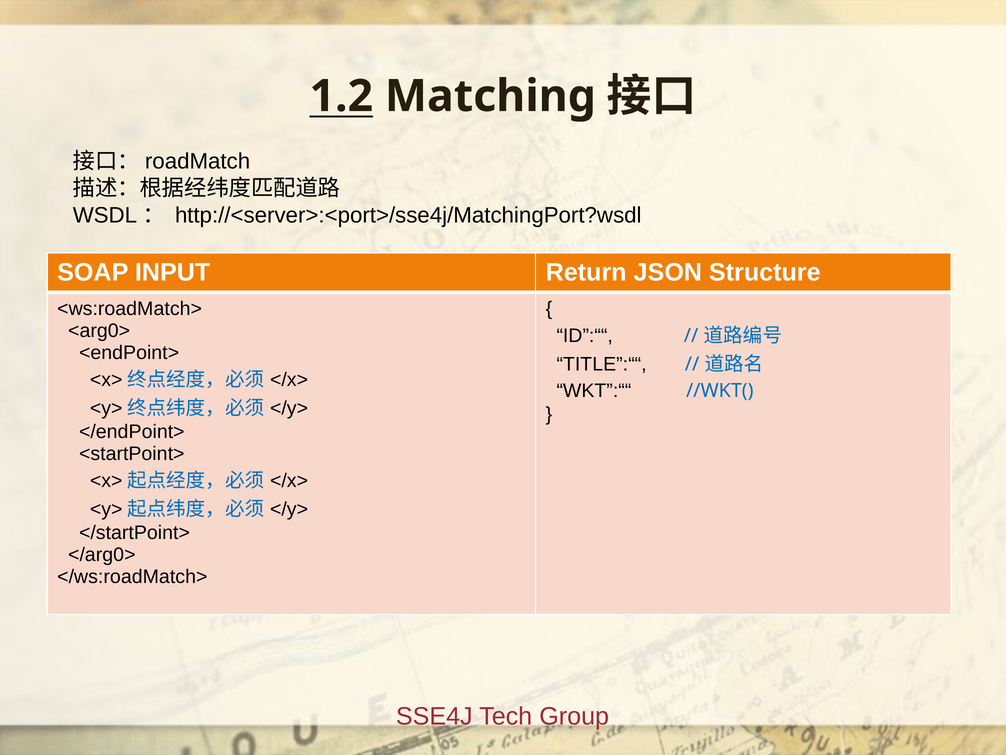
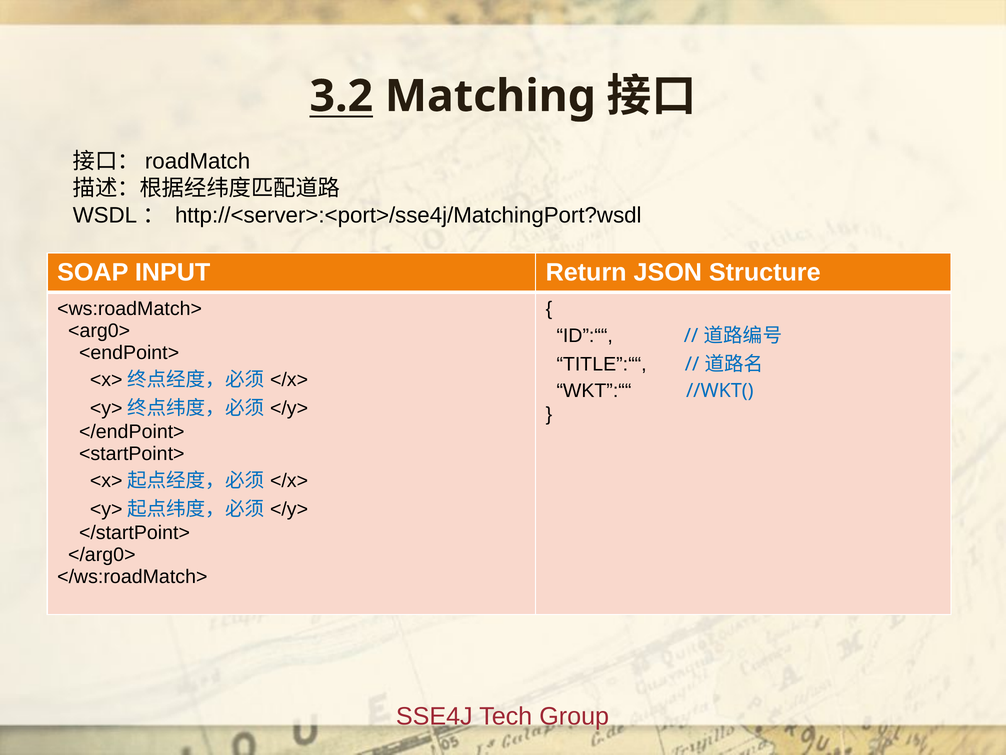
1.2: 1.2 -> 3.2 (341, 96)
